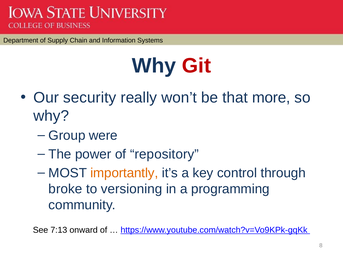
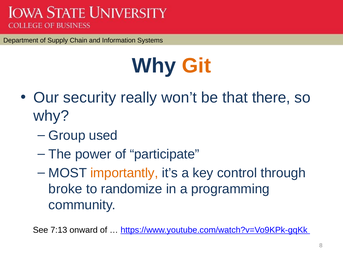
Git colour: red -> orange (196, 66)
more: more -> there (271, 98)
were: were -> used (103, 136)
repository: repository -> participate (165, 154)
versioning: versioning -> randomize (132, 189)
